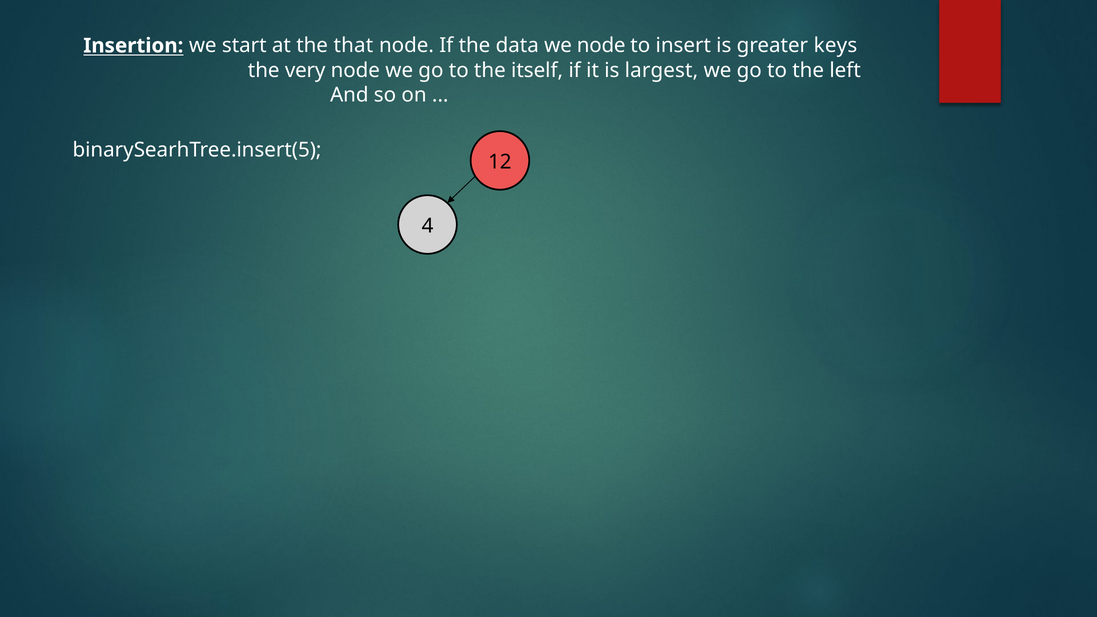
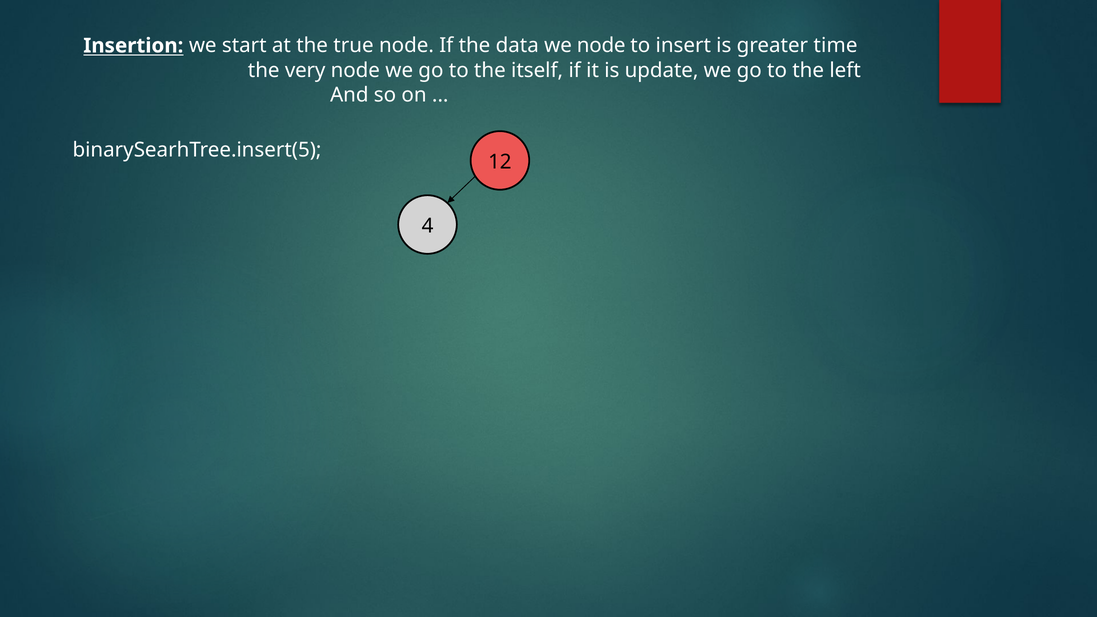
that: that -> true (353, 46)
keys: keys -> time (835, 46)
largest: largest -> update (662, 70)
